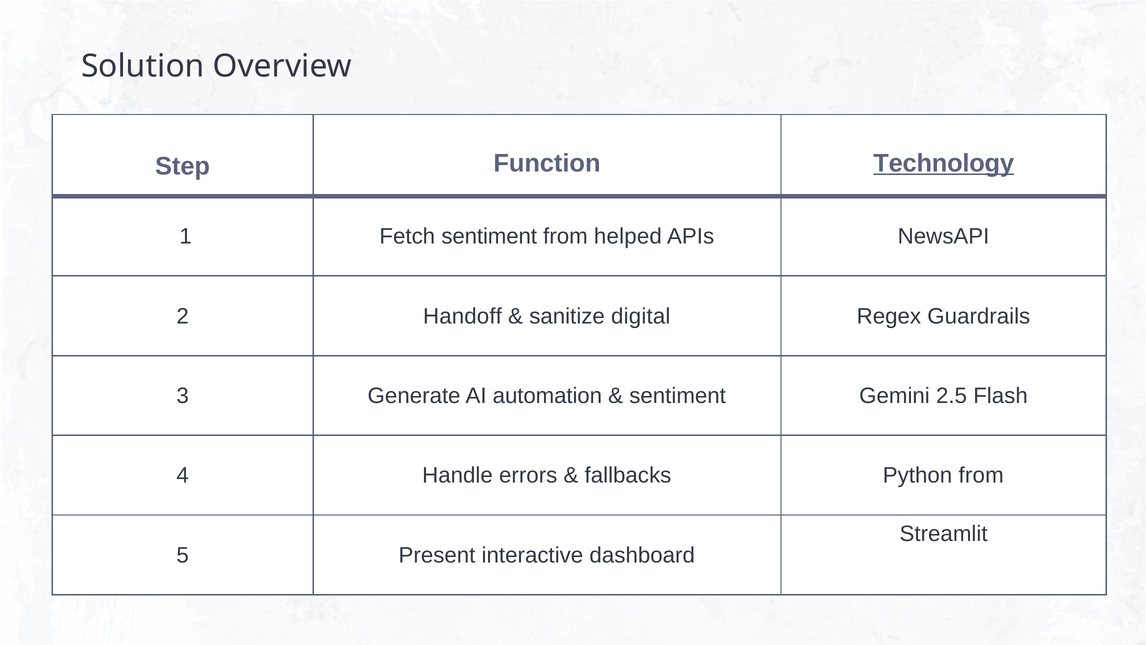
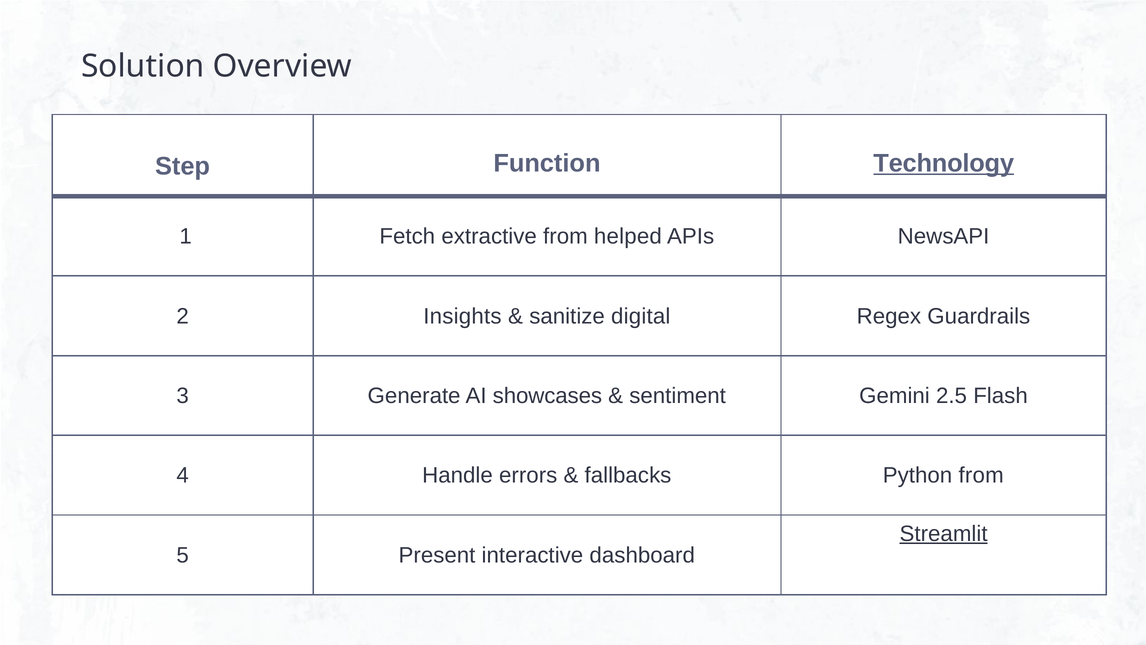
Fetch sentiment: sentiment -> extractive (489, 236)
Handoff: Handoff -> Insights (462, 316)
automation: automation -> showcases (547, 396)
Streamlit underline: none -> present (944, 533)
